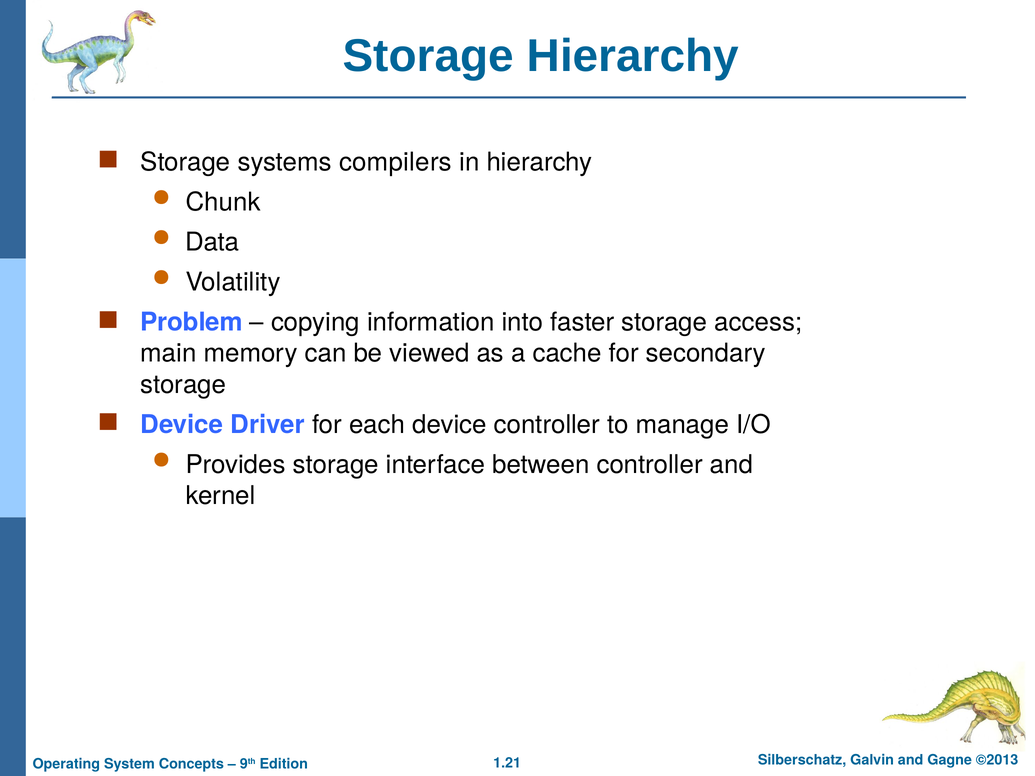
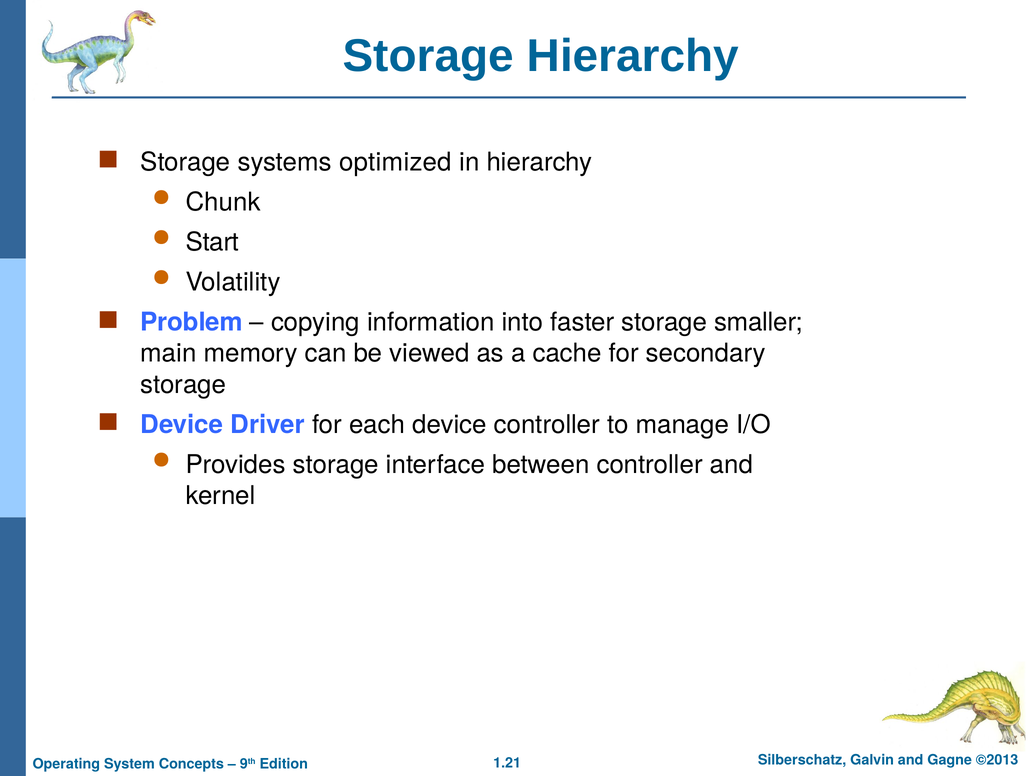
compilers: compilers -> optimized (395, 162)
Data: Data -> Start (212, 242)
access: access -> smaller (759, 322)
